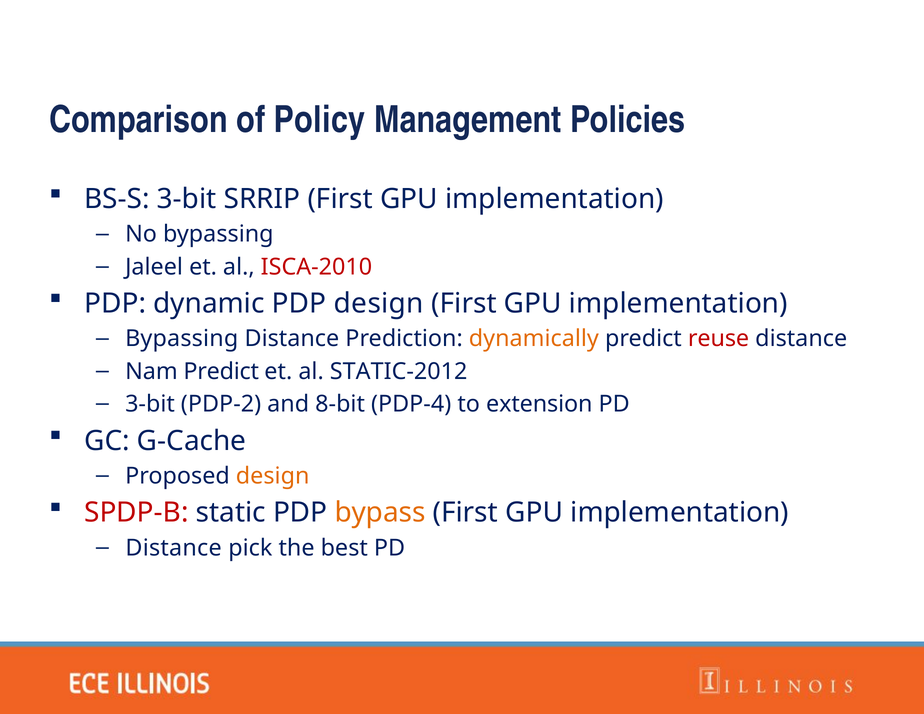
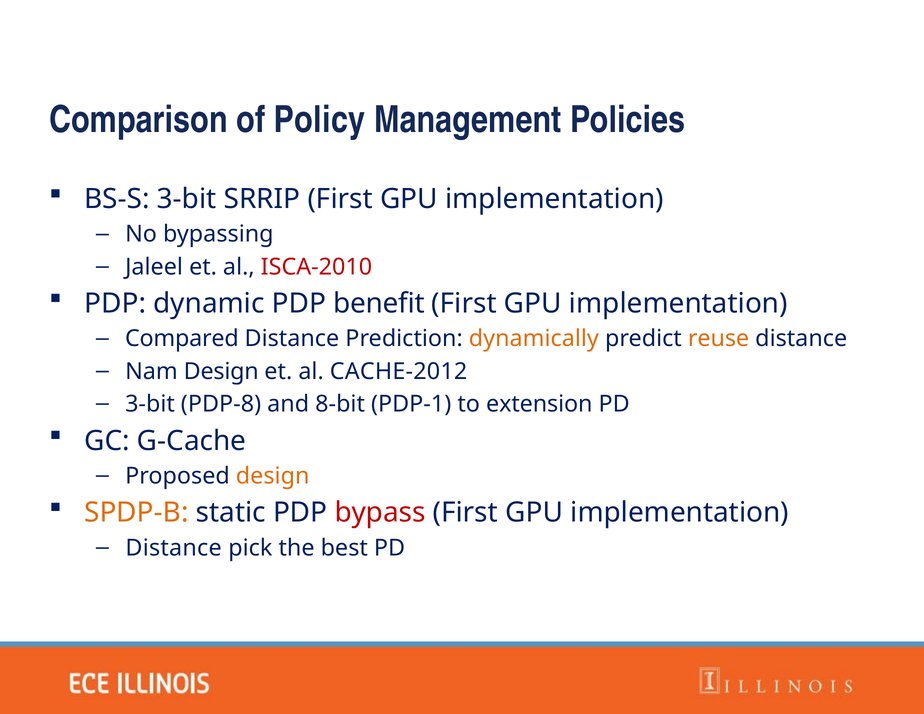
PDP design: design -> benefit (379, 304)
Bypassing: Bypassing -> Compared (182, 339)
reuse colour: red -> orange (719, 339)
Nam Predict: Predict -> Design (221, 371)
STATIC-2012: STATIC-2012 -> CACHE-2012 (399, 371)
PDP-2: PDP-2 -> PDP-8 (221, 404)
PDP-4: PDP-4 -> PDP-1 (411, 404)
SPDP-B colour: red -> orange (136, 513)
bypass colour: orange -> red (380, 513)
